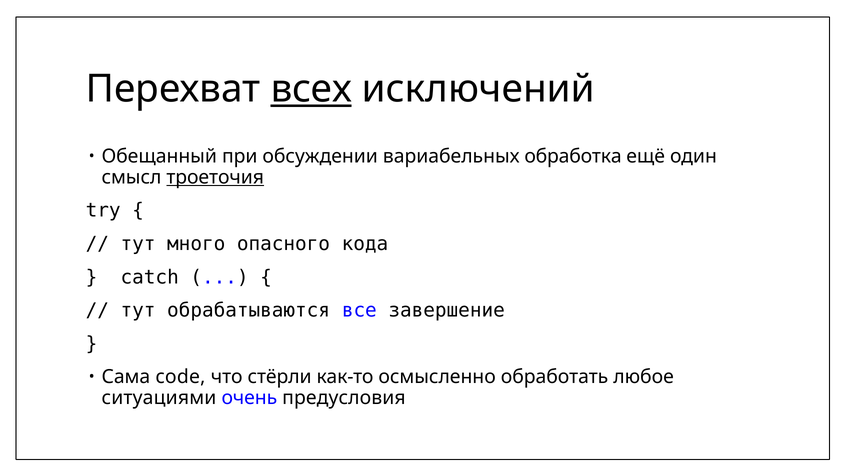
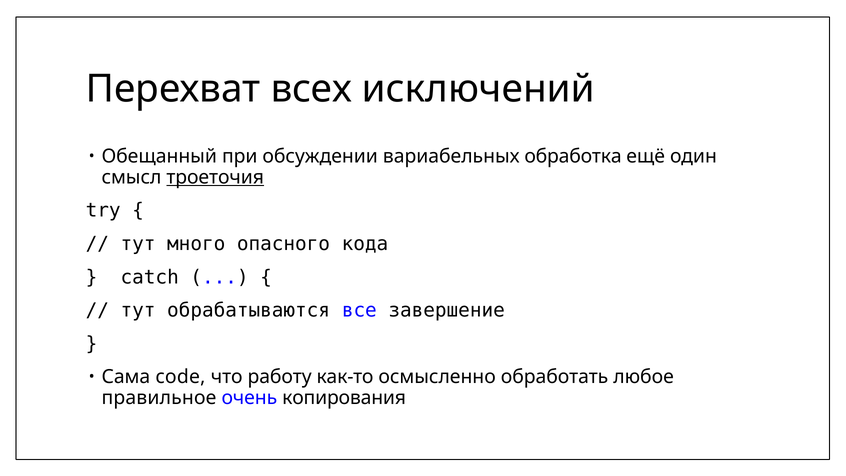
всех underline: present -> none (311, 89)
стёрли: стёрли -> работу (280, 377)
ситуациями: ситуациями -> правильное (159, 398)
предусловия: предусловия -> копирования (344, 398)
